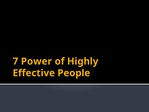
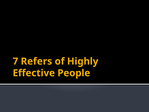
Power: Power -> Refers (36, 61)
